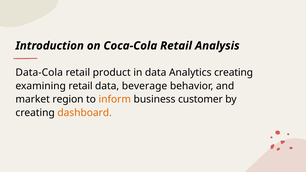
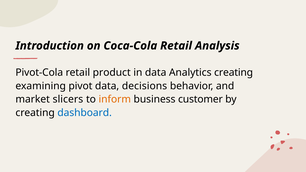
Data-Cola: Data-Cola -> Pivot-Cola (39, 73)
examining retail: retail -> pivot (80, 86)
beverage: beverage -> decisions (145, 86)
region: region -> slicers (68, 99)
dashboard colour: orange -> blue (85, 113)
